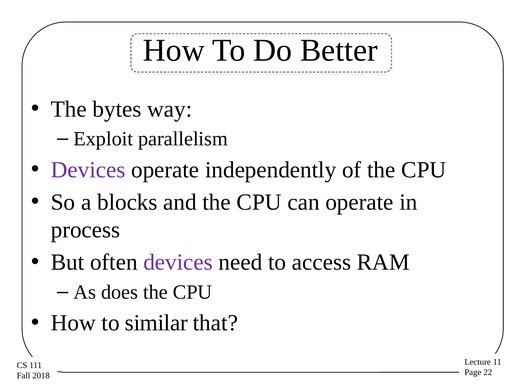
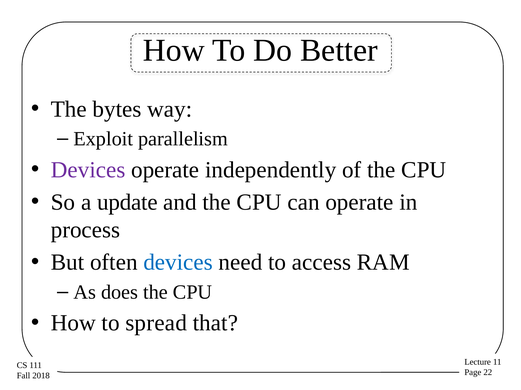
blocks: blocks -> update (127, 203)
devices colour: purple -> blue (178, 263)
similar: similar -> spread (156, 324)
